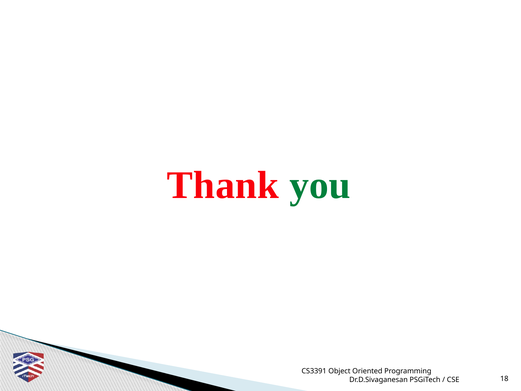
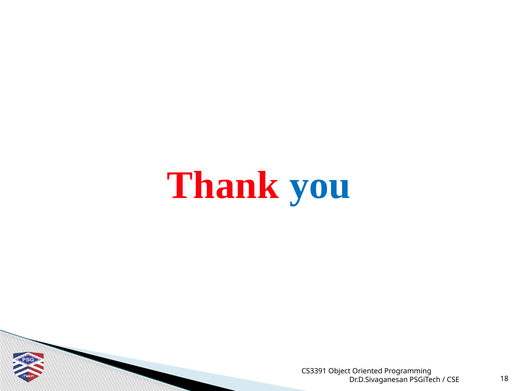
you colour: green -> blue (320, 185)
